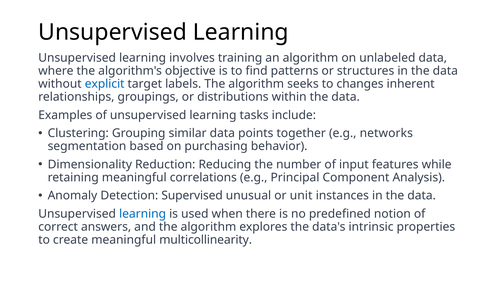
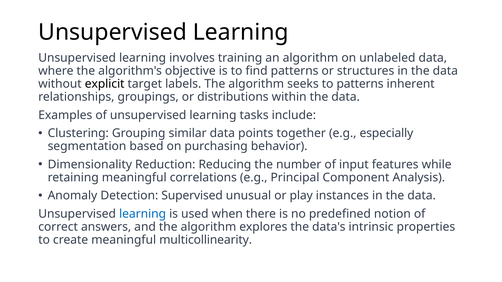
explicit colour: blue -> black (105, 84)
to changes: changes -> patterns (360, 84)
networks: networks -> especially (386, 133)
unit: unit -> play (301, 196)
